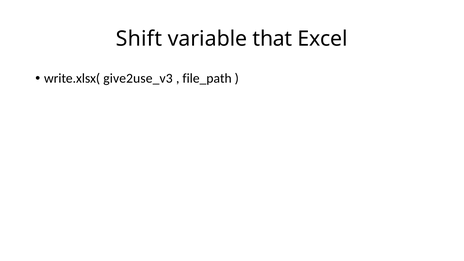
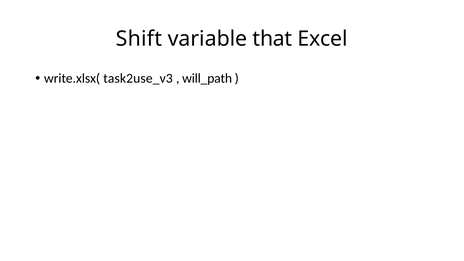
give2use_v3: give2use_v3 -> task2use_v3 (138, 78)
file_path: file_path -> will_path (207, 78)
